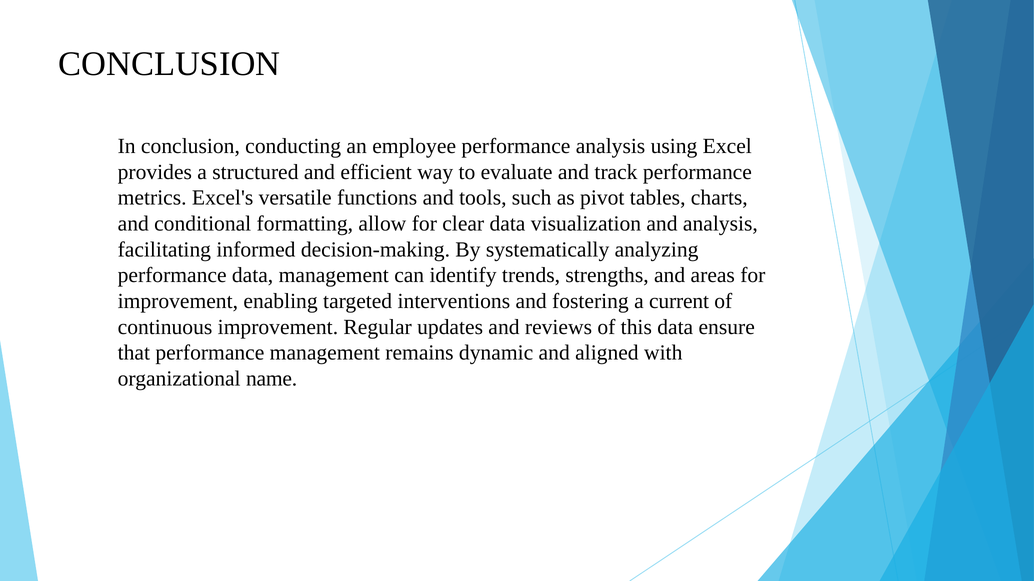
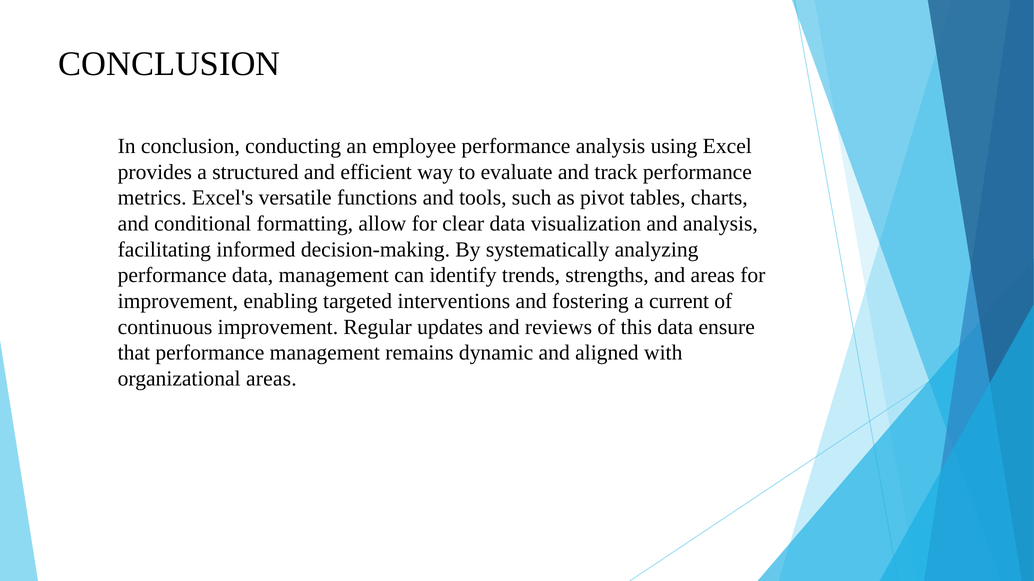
organizational name: name -> areas (271, 379)
